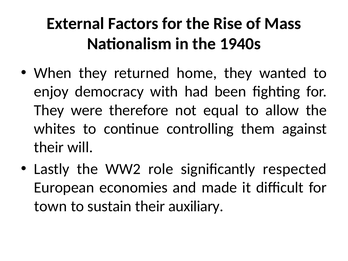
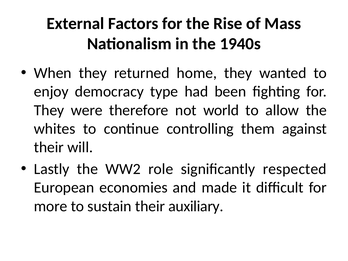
with: with -> type (164, 92)
equal: equal -> world (221, 110)
town: town -> more (51, 206)
